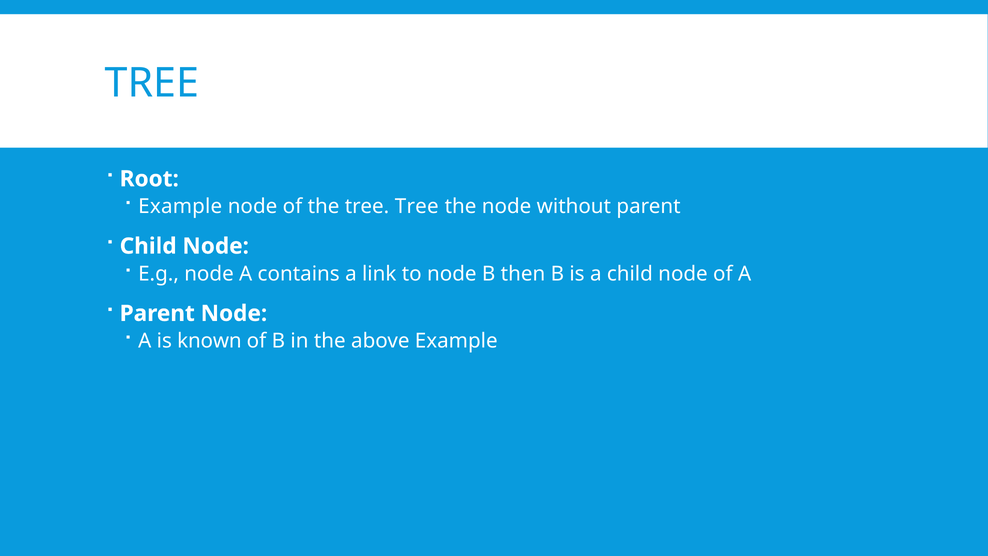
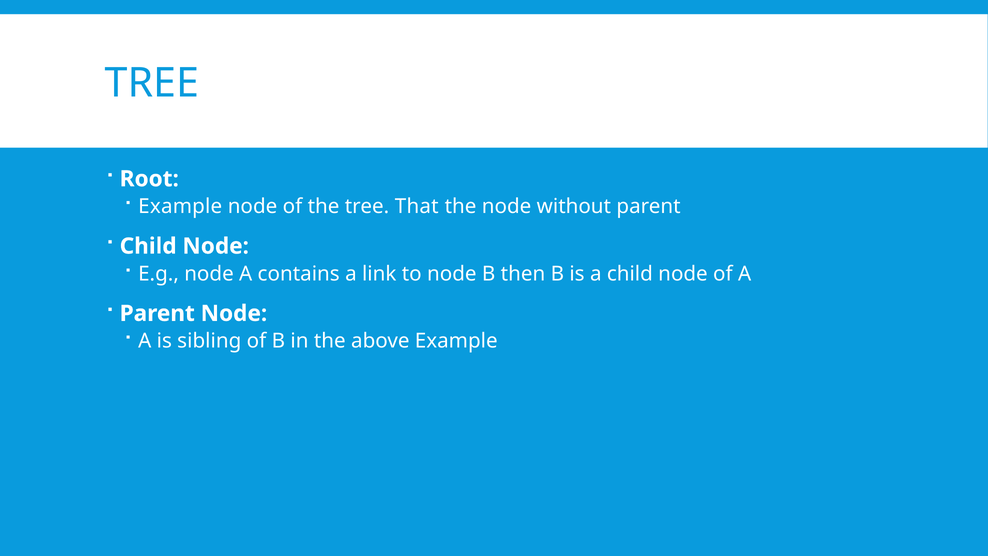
tree Tree: Tree -> That (417, 206)
known: known -> sibling (209, 341)
